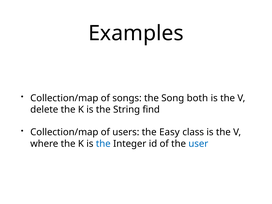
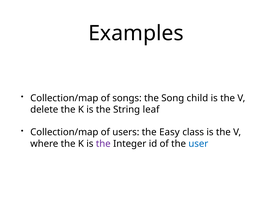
both: both -> child (197, 98)
find: find -> leaf (151, 110)
the colour: blue -> purple (103, 144)
